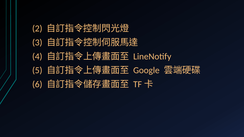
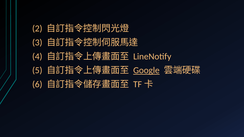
Google underline: none -> present (146, 70)
